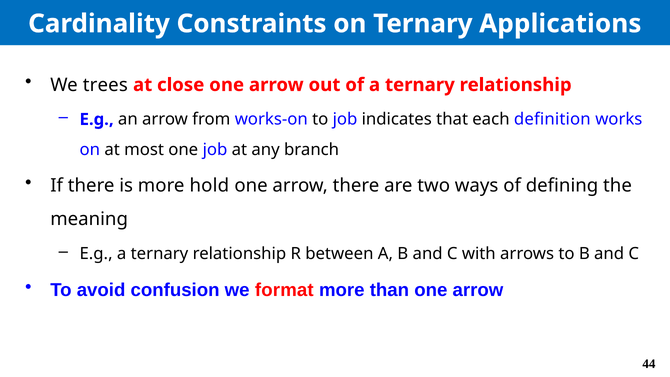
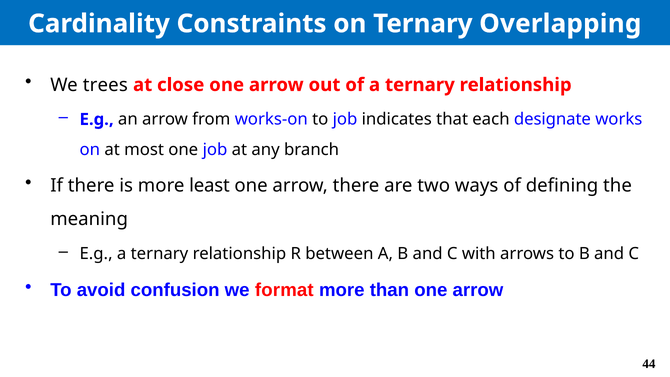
Applications: Applications -> Overlapping (560, 24)
definition: definition -> designate (552, 119)
hold: hold -> least (210, 186)
